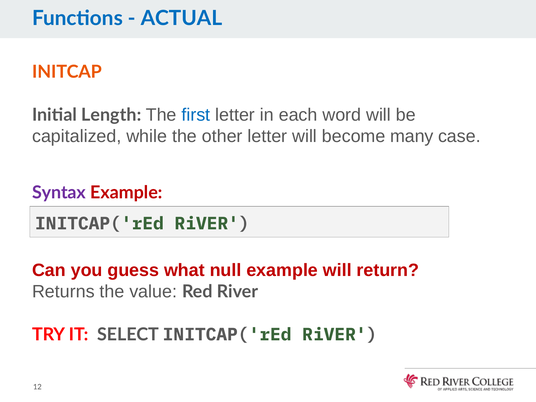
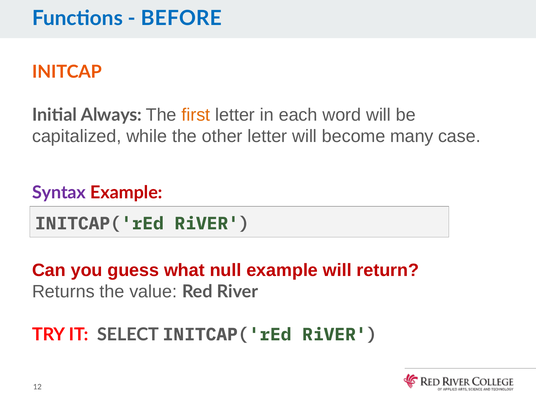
ACTUAL: ACTUAL -> BEFORE (181, 18)
Length: Length -> Always (111, 115)
first colour: blue -> orange (196, 115)
